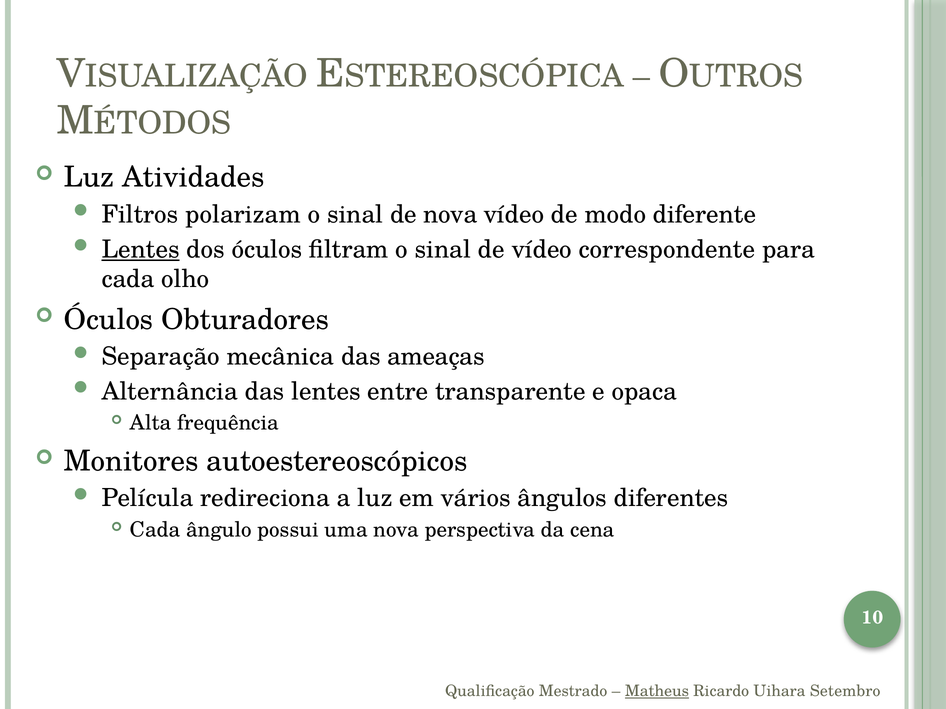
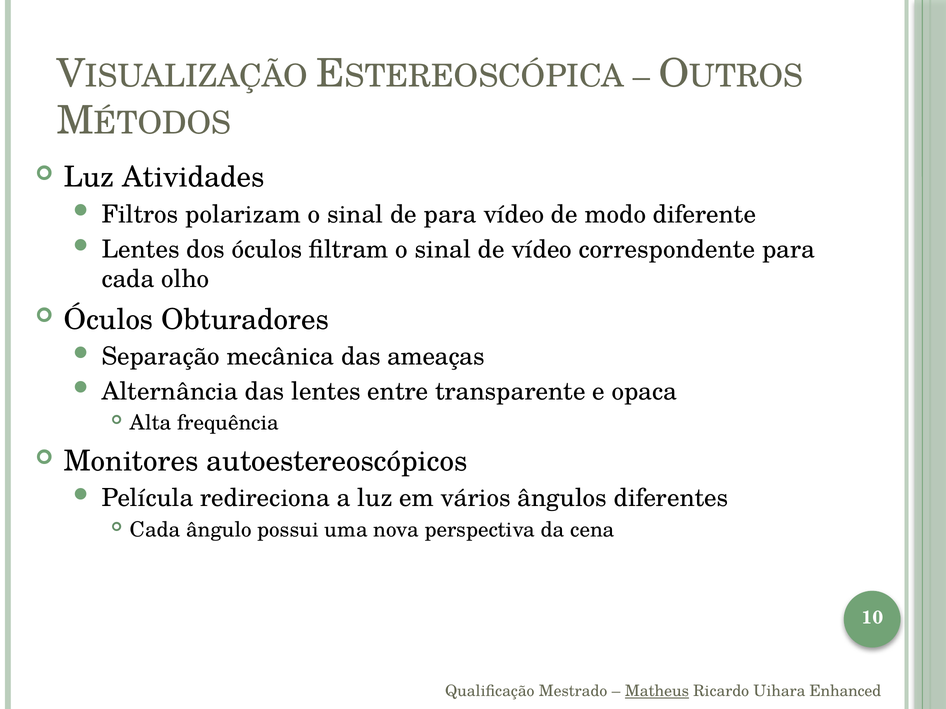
de nova: nova -> para (450, 215)
Lentes underline: present -> none (141, 249)
Setembro: Setembro -> Enhanced (845, 692)
